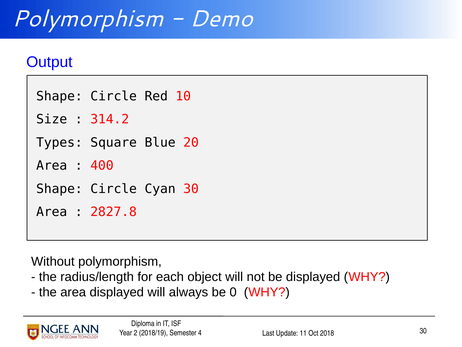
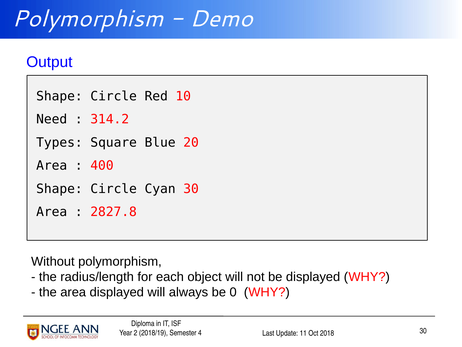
Size: Size -> Need (52, 119)
